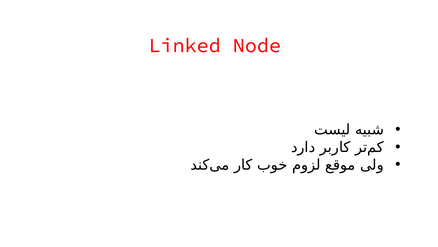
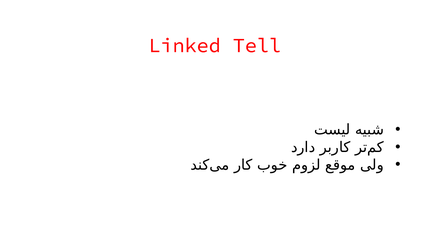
Node: Node -> Tell (257, 45)
